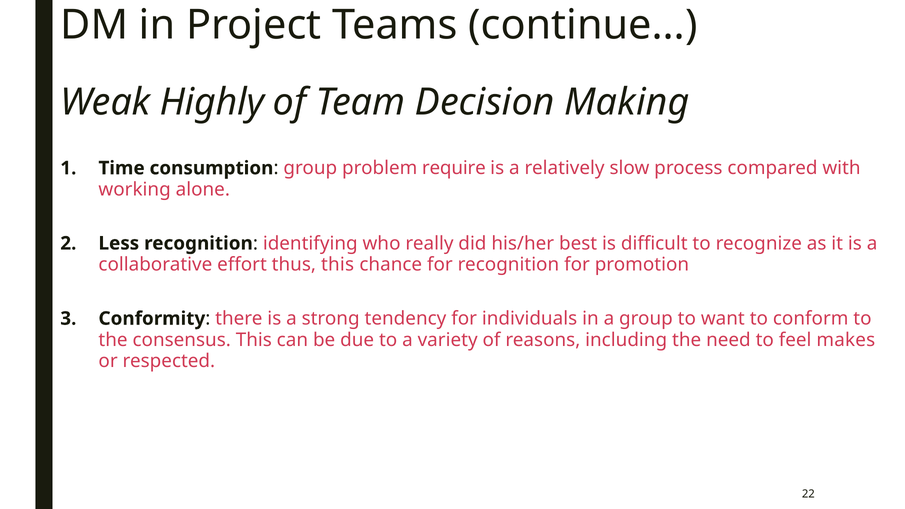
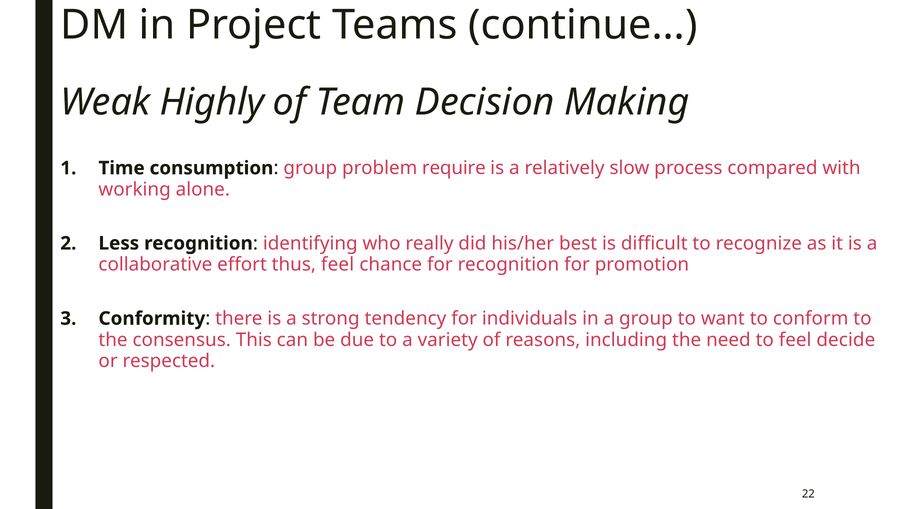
thus this: this -> feel (338, 265)
makes: makes -> decide (846, 340)
